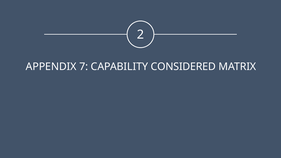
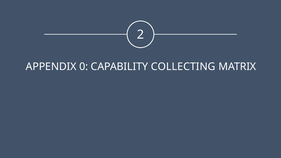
7: 7 -> 0 (84, 67)
CONSIDERED: CONSIDERED -> COLLECTING (183, 67)
